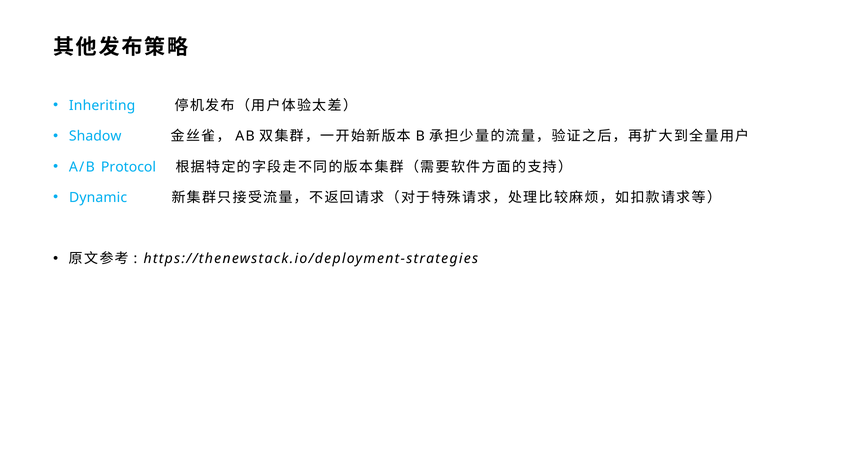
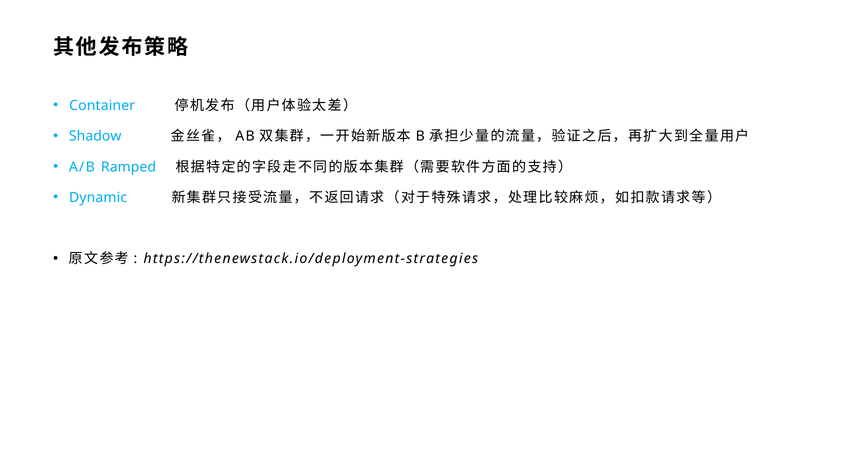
Inheriting: Inheriting -> Container (102, 106)
Protocol: Protocol -> Ramped (129, 167)
